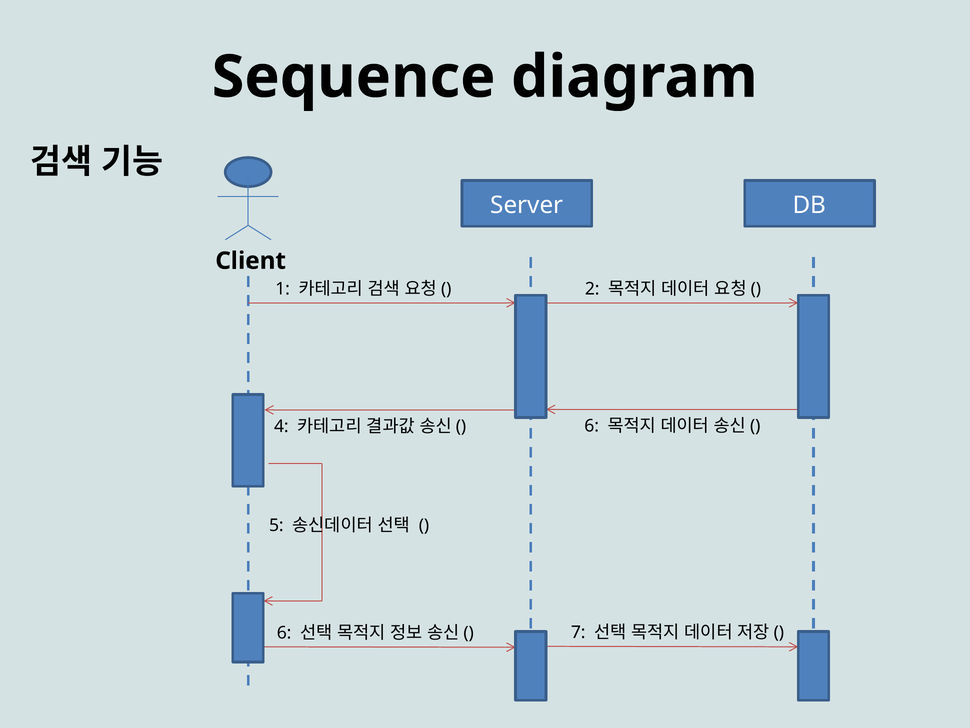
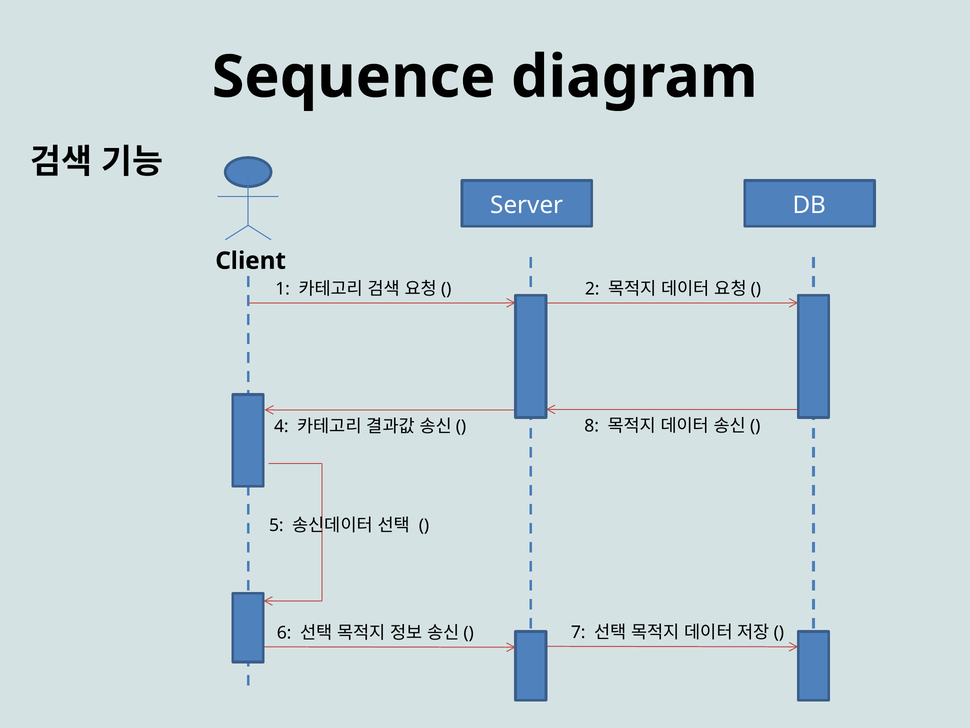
6: 6 -> 8 (592, 426)
